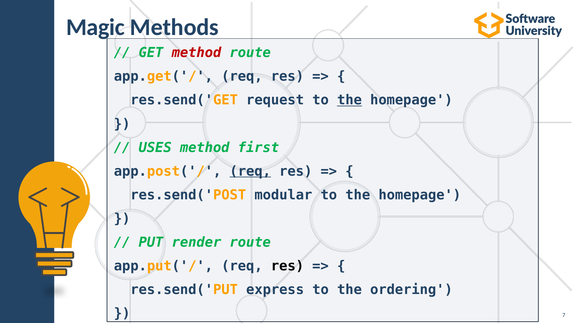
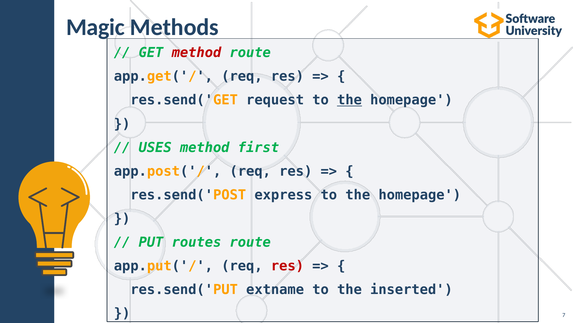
req underline: present -> none (250, 171)
modular: modular -> express (283, 194)
render: render -> routes (196, 242)
res colour: black -> red (287, 265)
express: express -> extname (275, 289)
ordering: ordering -> inserted (411, 289)
